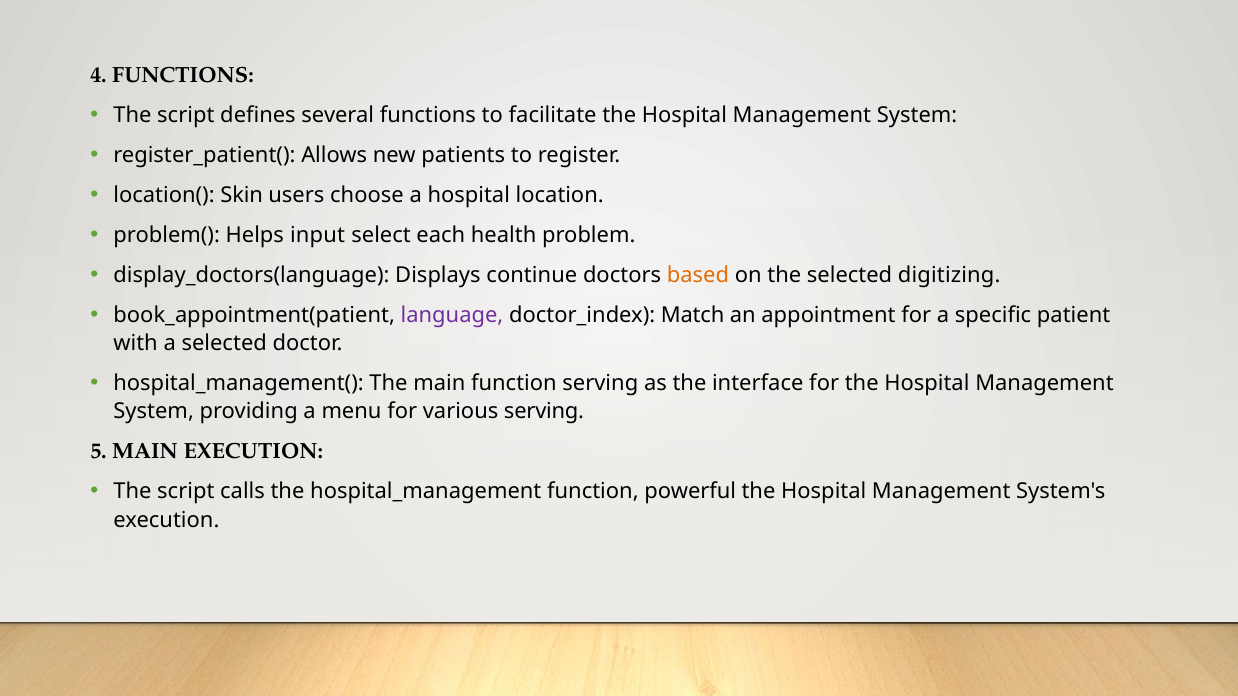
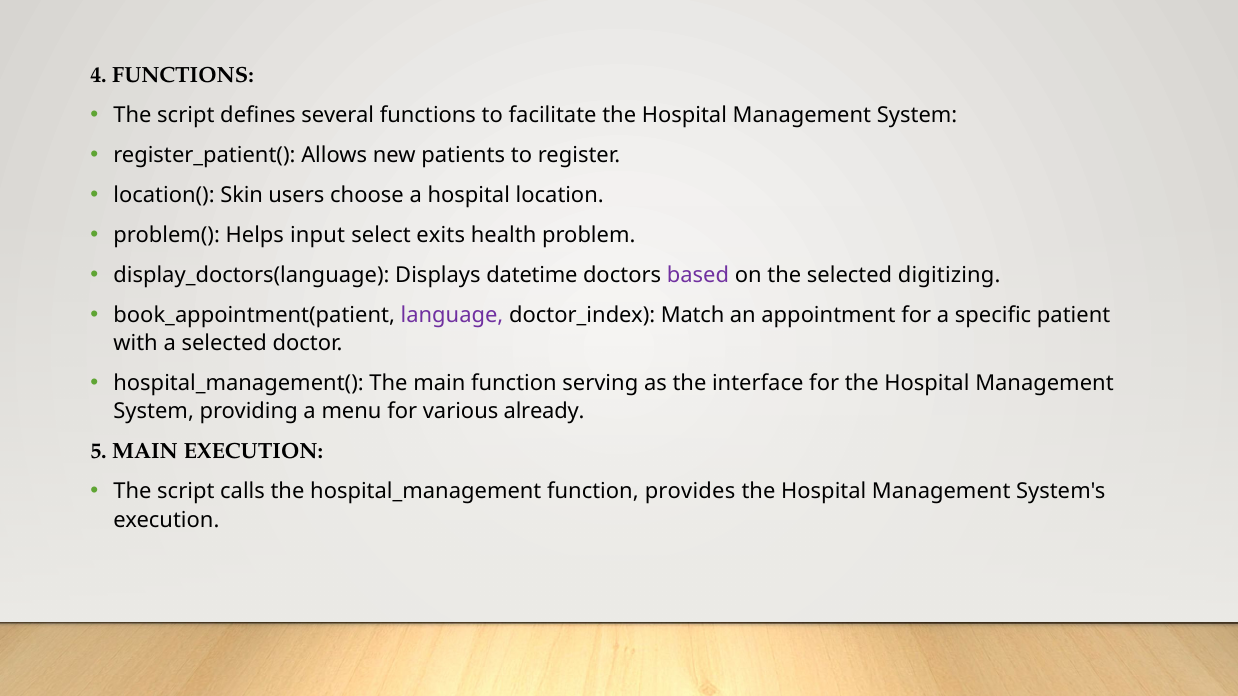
each: each -> exits (441, 235)
continue: continue -> datetime (532, 275)
based colour: orange -> purple (698, 275)
various serving: serving -> already (544, 412)
powerful: powerful -> provides (690, 492)
